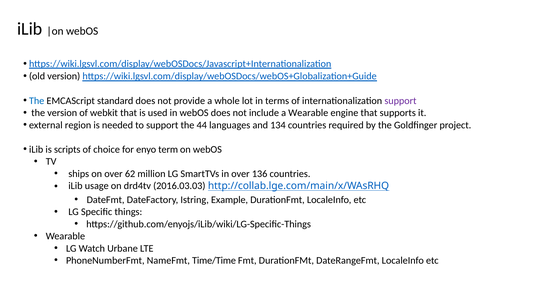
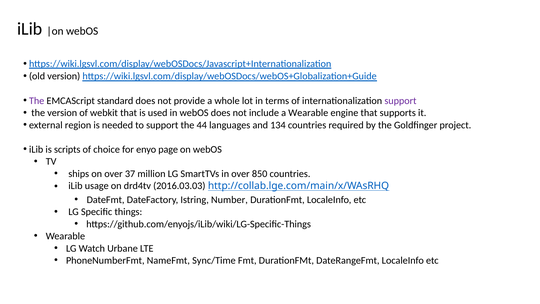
The colour: blue -> purple (37, 101)
term: term -> page (168, 149)
62: 62 -> 37 (130, 174)
136: 136 -> 850 (260, 174)
Example: Example -> Number (229, 200)
Time/Time: Time/Time -> Sync/Time (214, 260)
